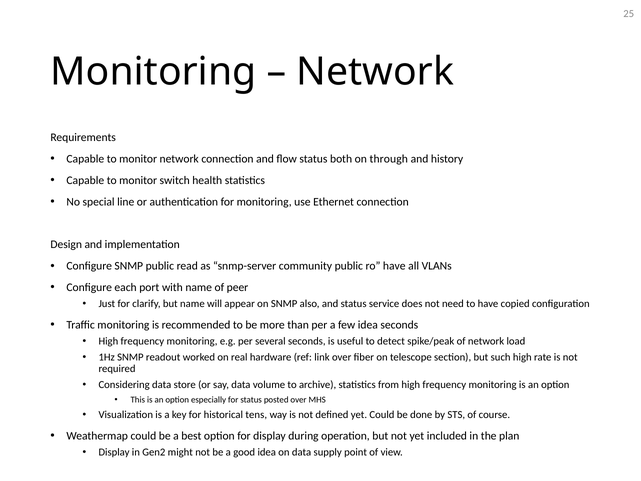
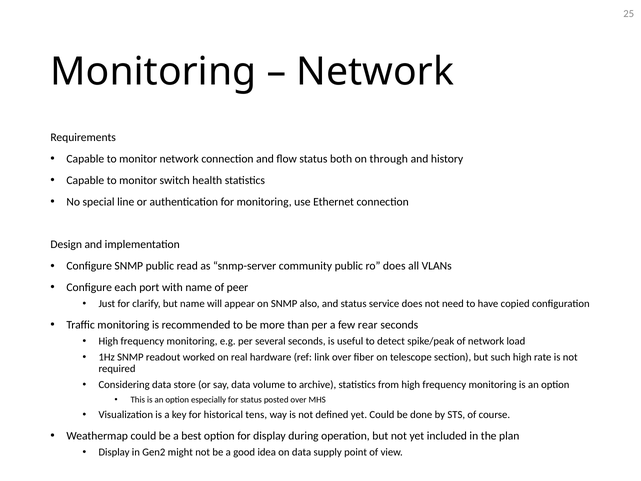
ro have: have -> does (394, 266)
few idea: idea -> rear (368, 325)
